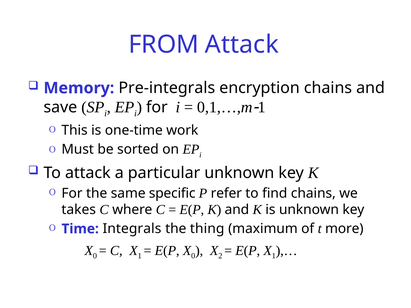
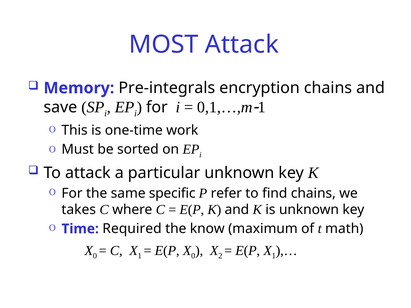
FROM: FROM -> MOST (164, 45)
Integrals: Integrals -> Required (132, 229)
thing: thing -> know (207, 229)
more: more -> math (344, 229)
